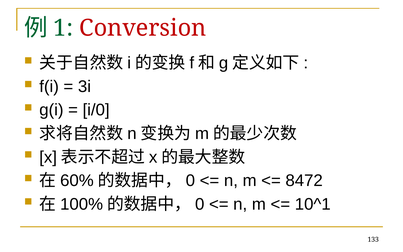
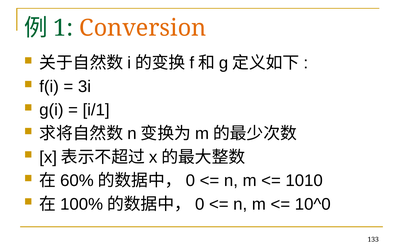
Conversion colour: red -> orange (143, 28)
i/0: i/0 -> i/1 (96, 110)
8472: 8472 -> 1010 (304, 181)
10^1: 10^1 -> 10^0 (313, 204)
